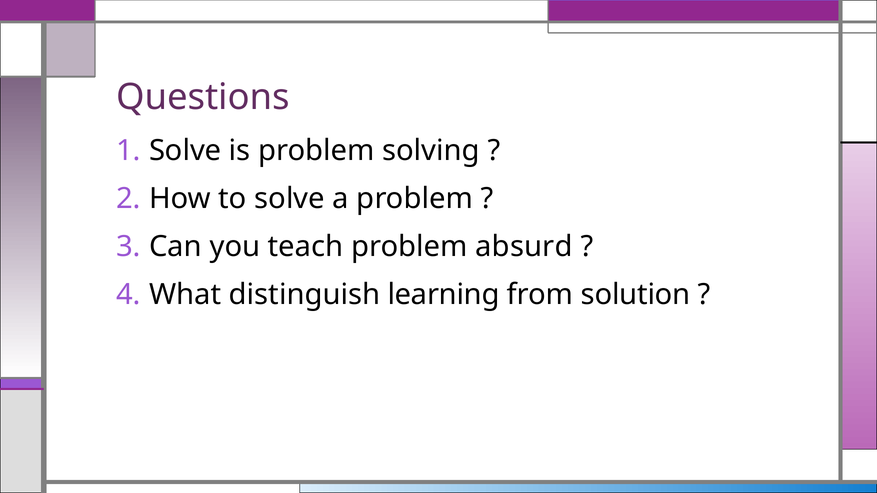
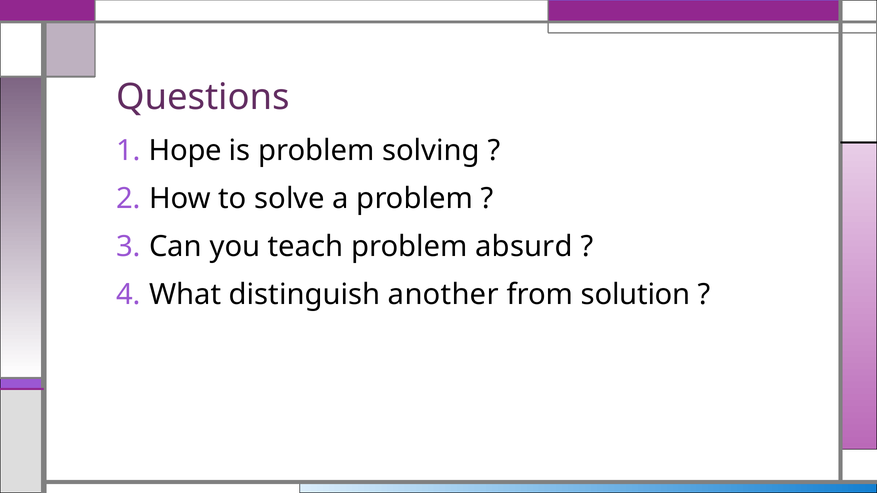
Solve: Solve -> Hope (185, 151)
learning: learning -> another (443, 295)
